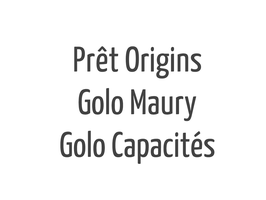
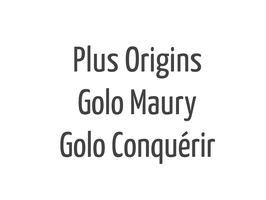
Prêt: Prêt -> Plus (96, 60)
Capacités: Capacités -> Conquérir (163, 145)
